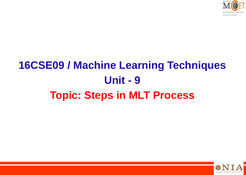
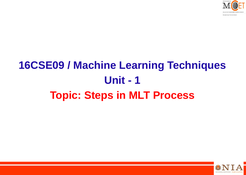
9: 9 -> 1 (138, 80)
